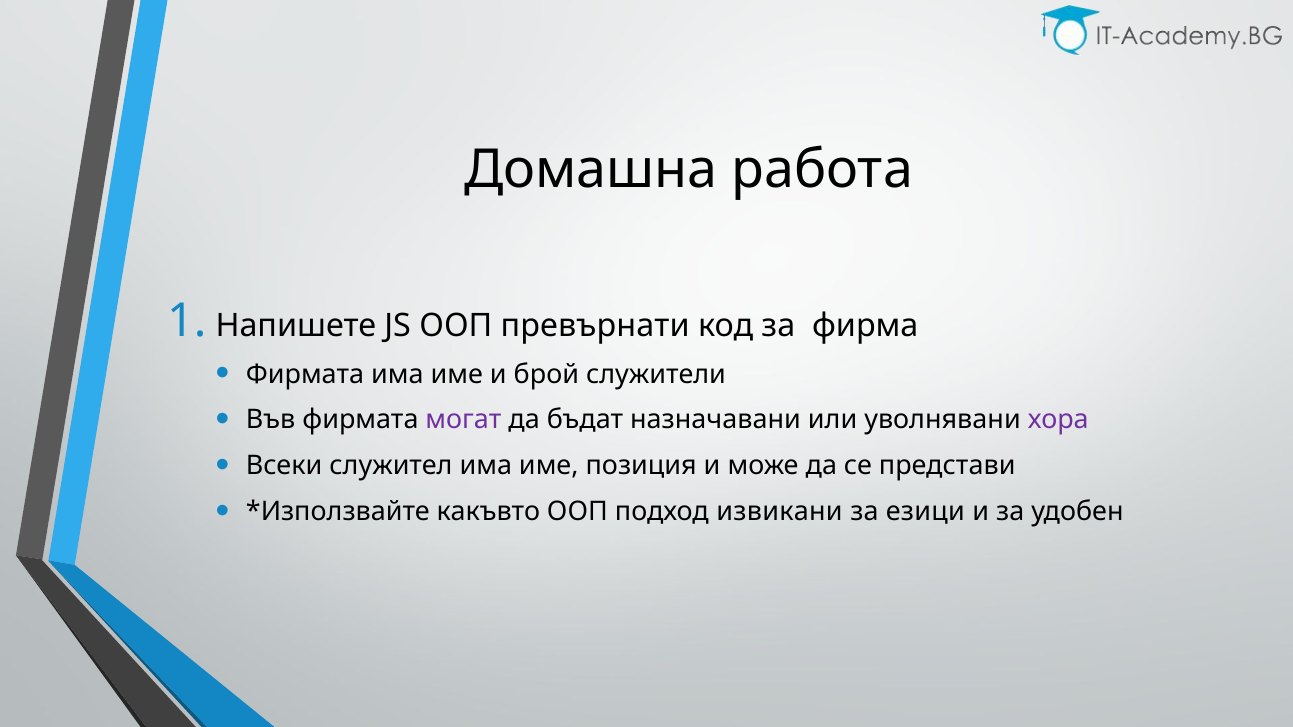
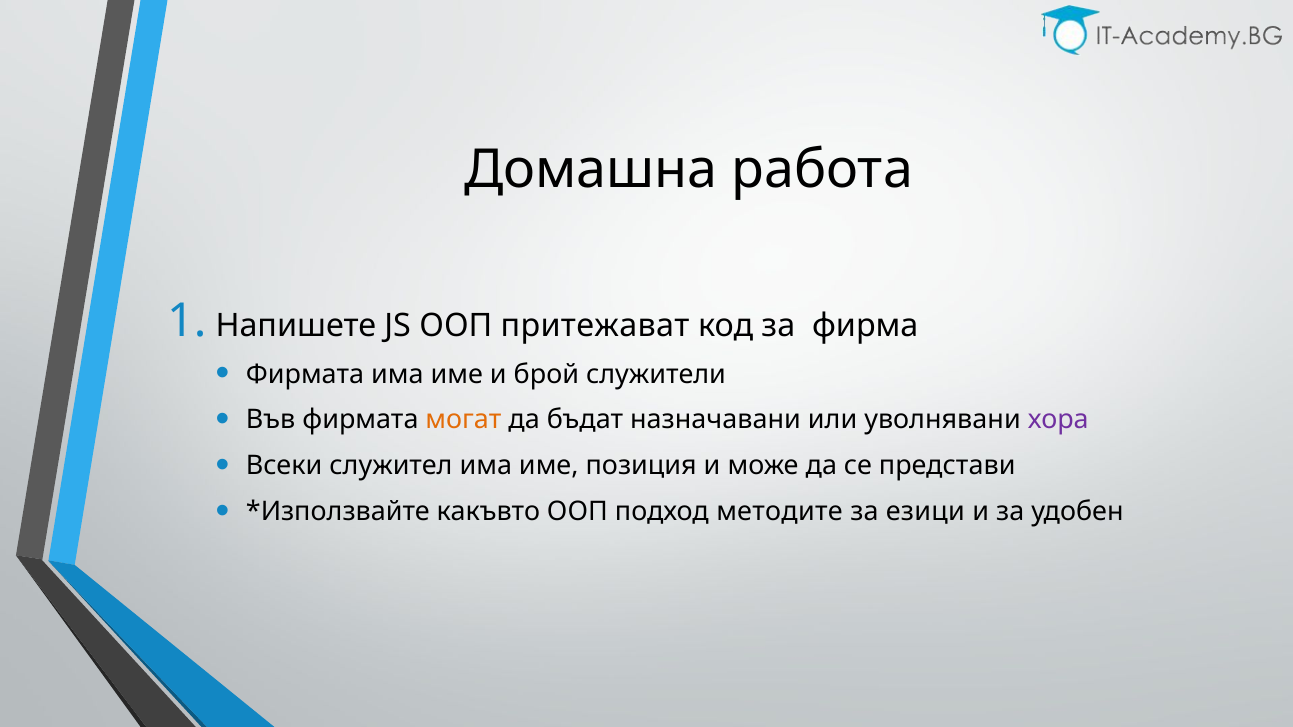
превърнати: превърнати -> притежават (595, 326)
могат colour: purple -> orange (463, 420)
извикани: извикани -> методите (780, 512)
